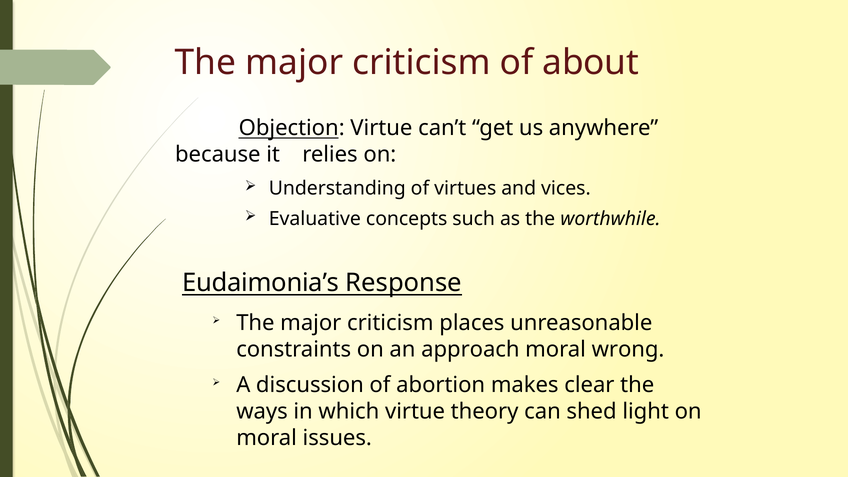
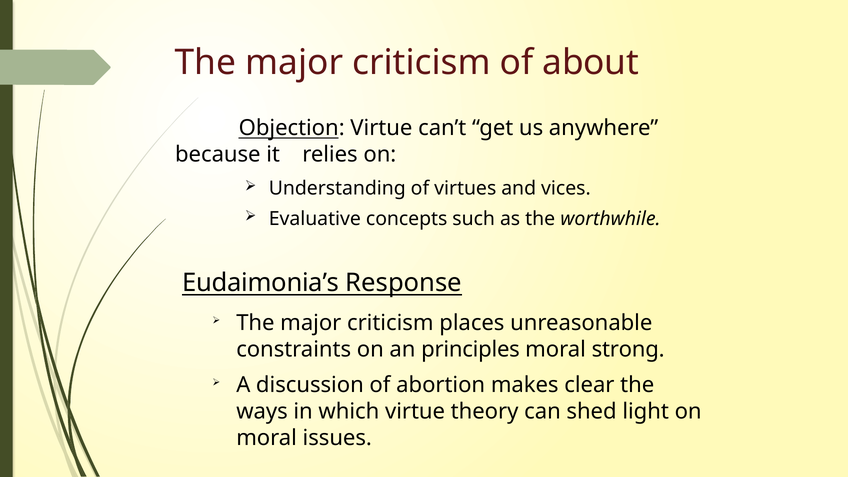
approach: approach -> principles (470, 349)
wrong: wrong -> strong (628, 349)
